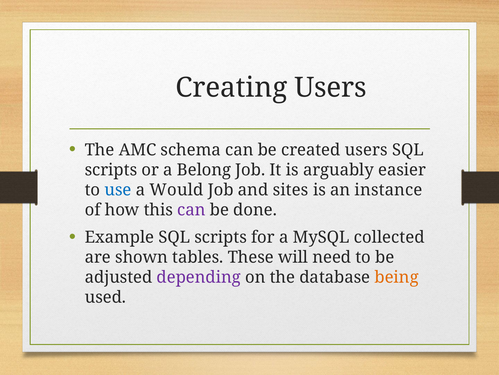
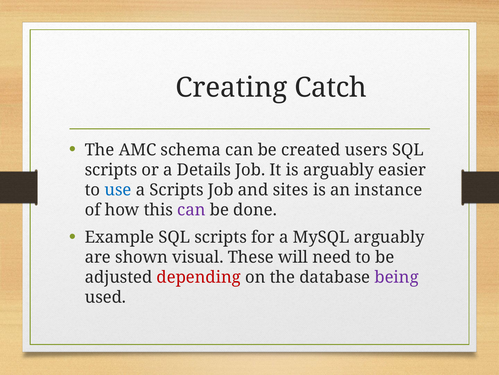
Creating Users: Users -> Catch (331, 87)
Belong: Belong -> Details (204, 169)
a Would: Would -> Scripts (177, 189)
MySQL collected: collected -> arguably (389, 237)
tables: tables -> visual (198, 257)
depending colour: purple -> red (199, 277)
being colour: orange -> purple (397, 277)
